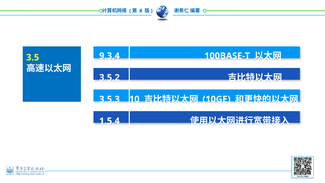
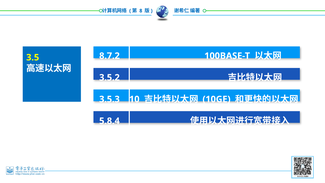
9.3.4: 9.3.4 -> 8.7.2 (109, 56)
1.5.4: 1.5.4 -> 5.8.4 (109, 121)
